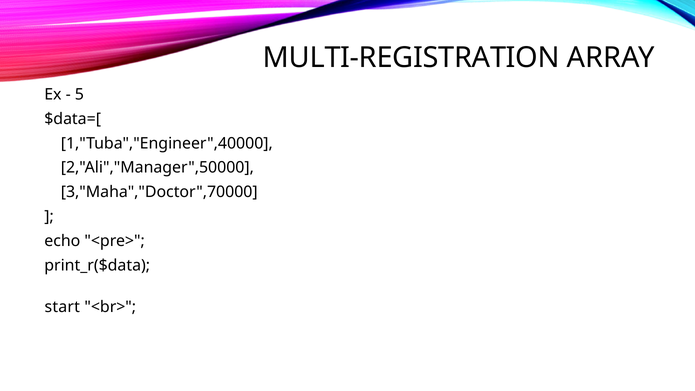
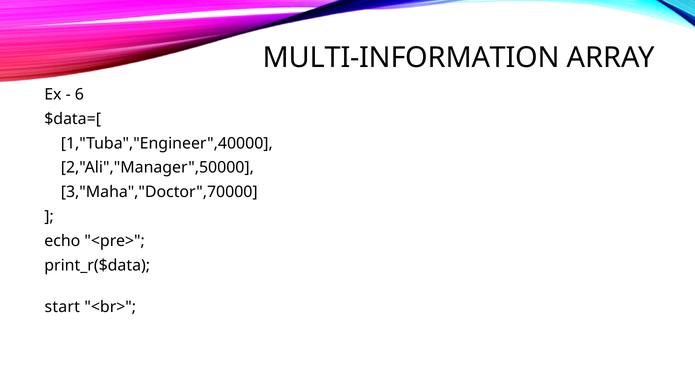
MULTI-REGISTRATION: MULTI-REGISTRATION -> MULTI-INFORMATION (411, 58)
5: 5 -> 6 (79, 94)
